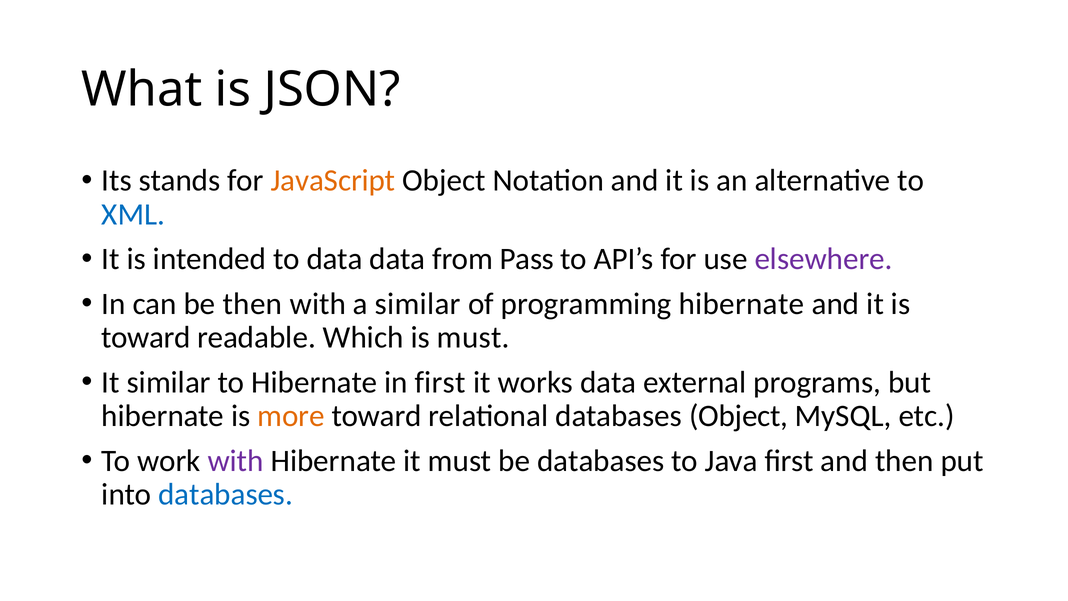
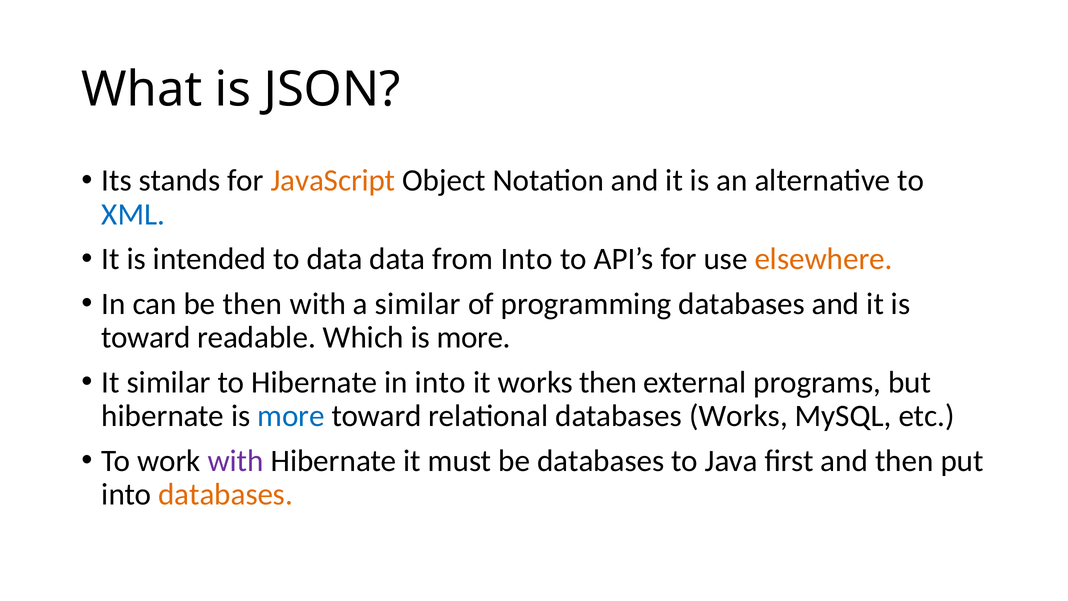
from Pass: Pass -> Into (527, 259)
elsewhere colour: purple -> orange (824, 259)
programming hibernate: hibernate -> databases (742, 304)
Which is must: must -> more (474, 337)
in first: first -> into (440, 382)
works data: data -> then (608, 382)
more colour: orange -> blue (291, 416)
databases Object: Object -> Works (738, 416)
databases colour: blue -> orange (226, 494)
